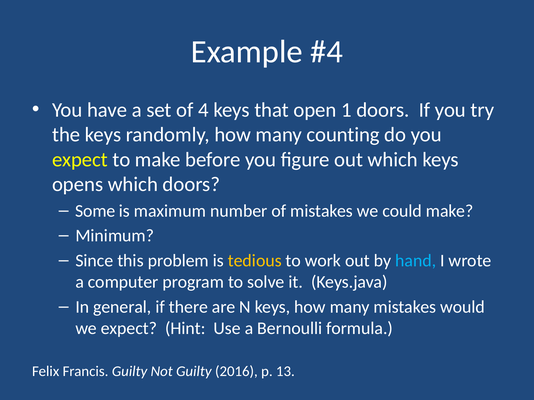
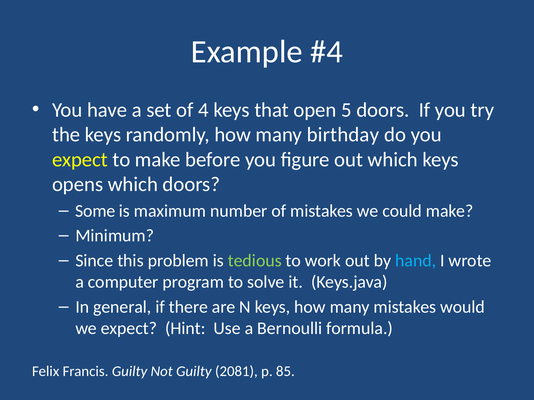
1: 1 -> 5 (346, 110)
counting: counting -> birthday (343, 135)
tedious colour: yellow -> light green (255, 261)
2016: 2016 -> 2081 (236, 372)
13: 13 -> 85 (285, 372)
